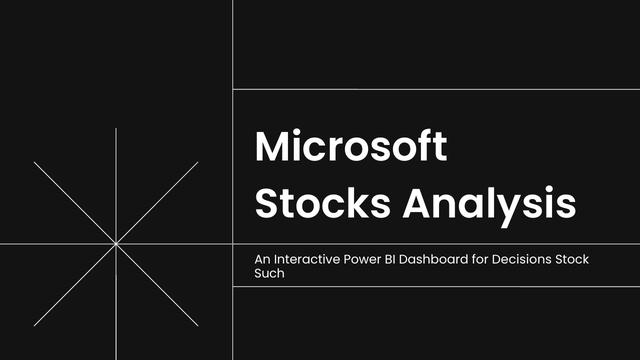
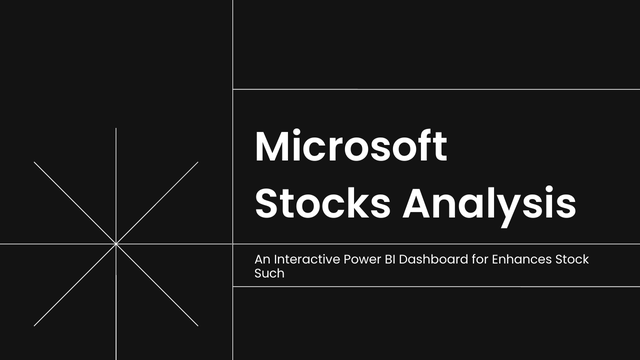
Decisions: Decisions -> Enhances (522, 259)
